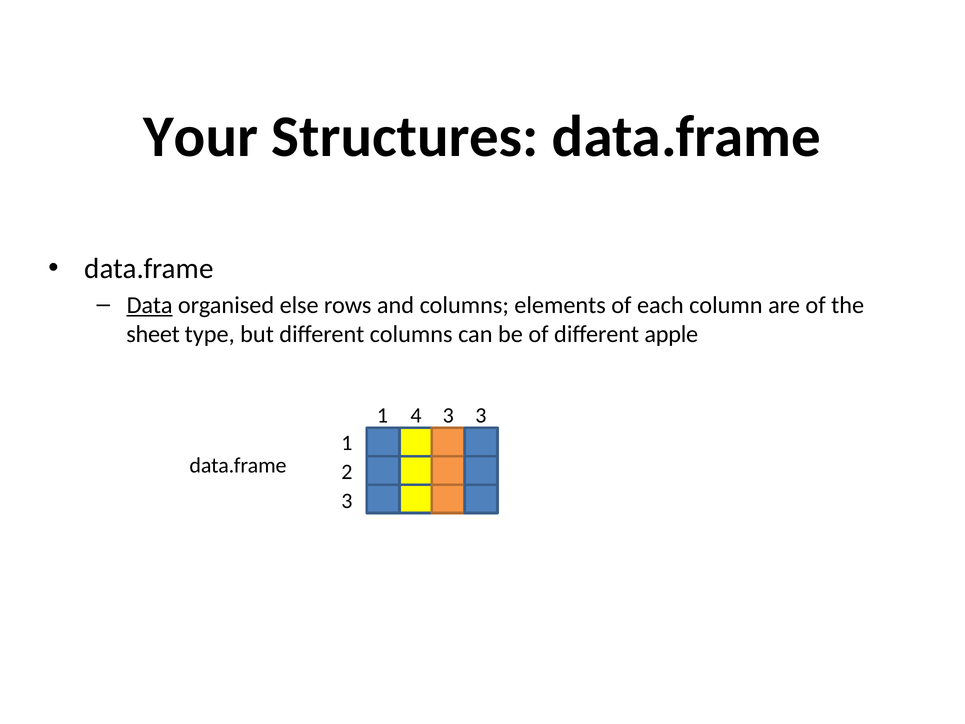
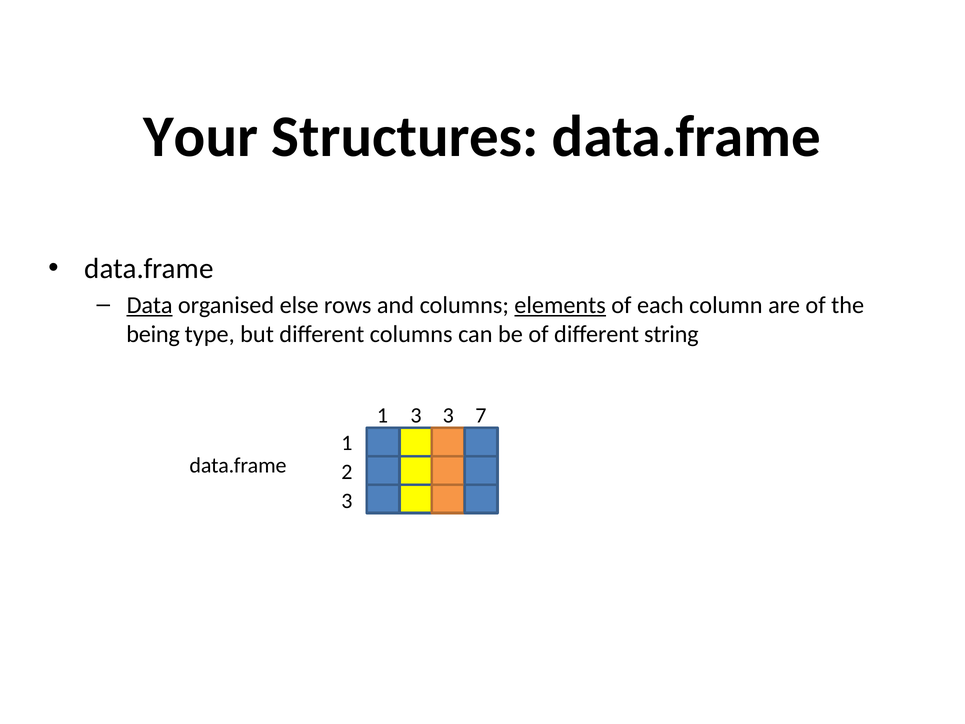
elements underline: none -> present (560, 305)
sheet: sheet -> being (153, 334)
apple: apple -> string (671, 334)
1 4: 4 -> 3 (416, 415)
3: 3 -> 7 (481, 415)
